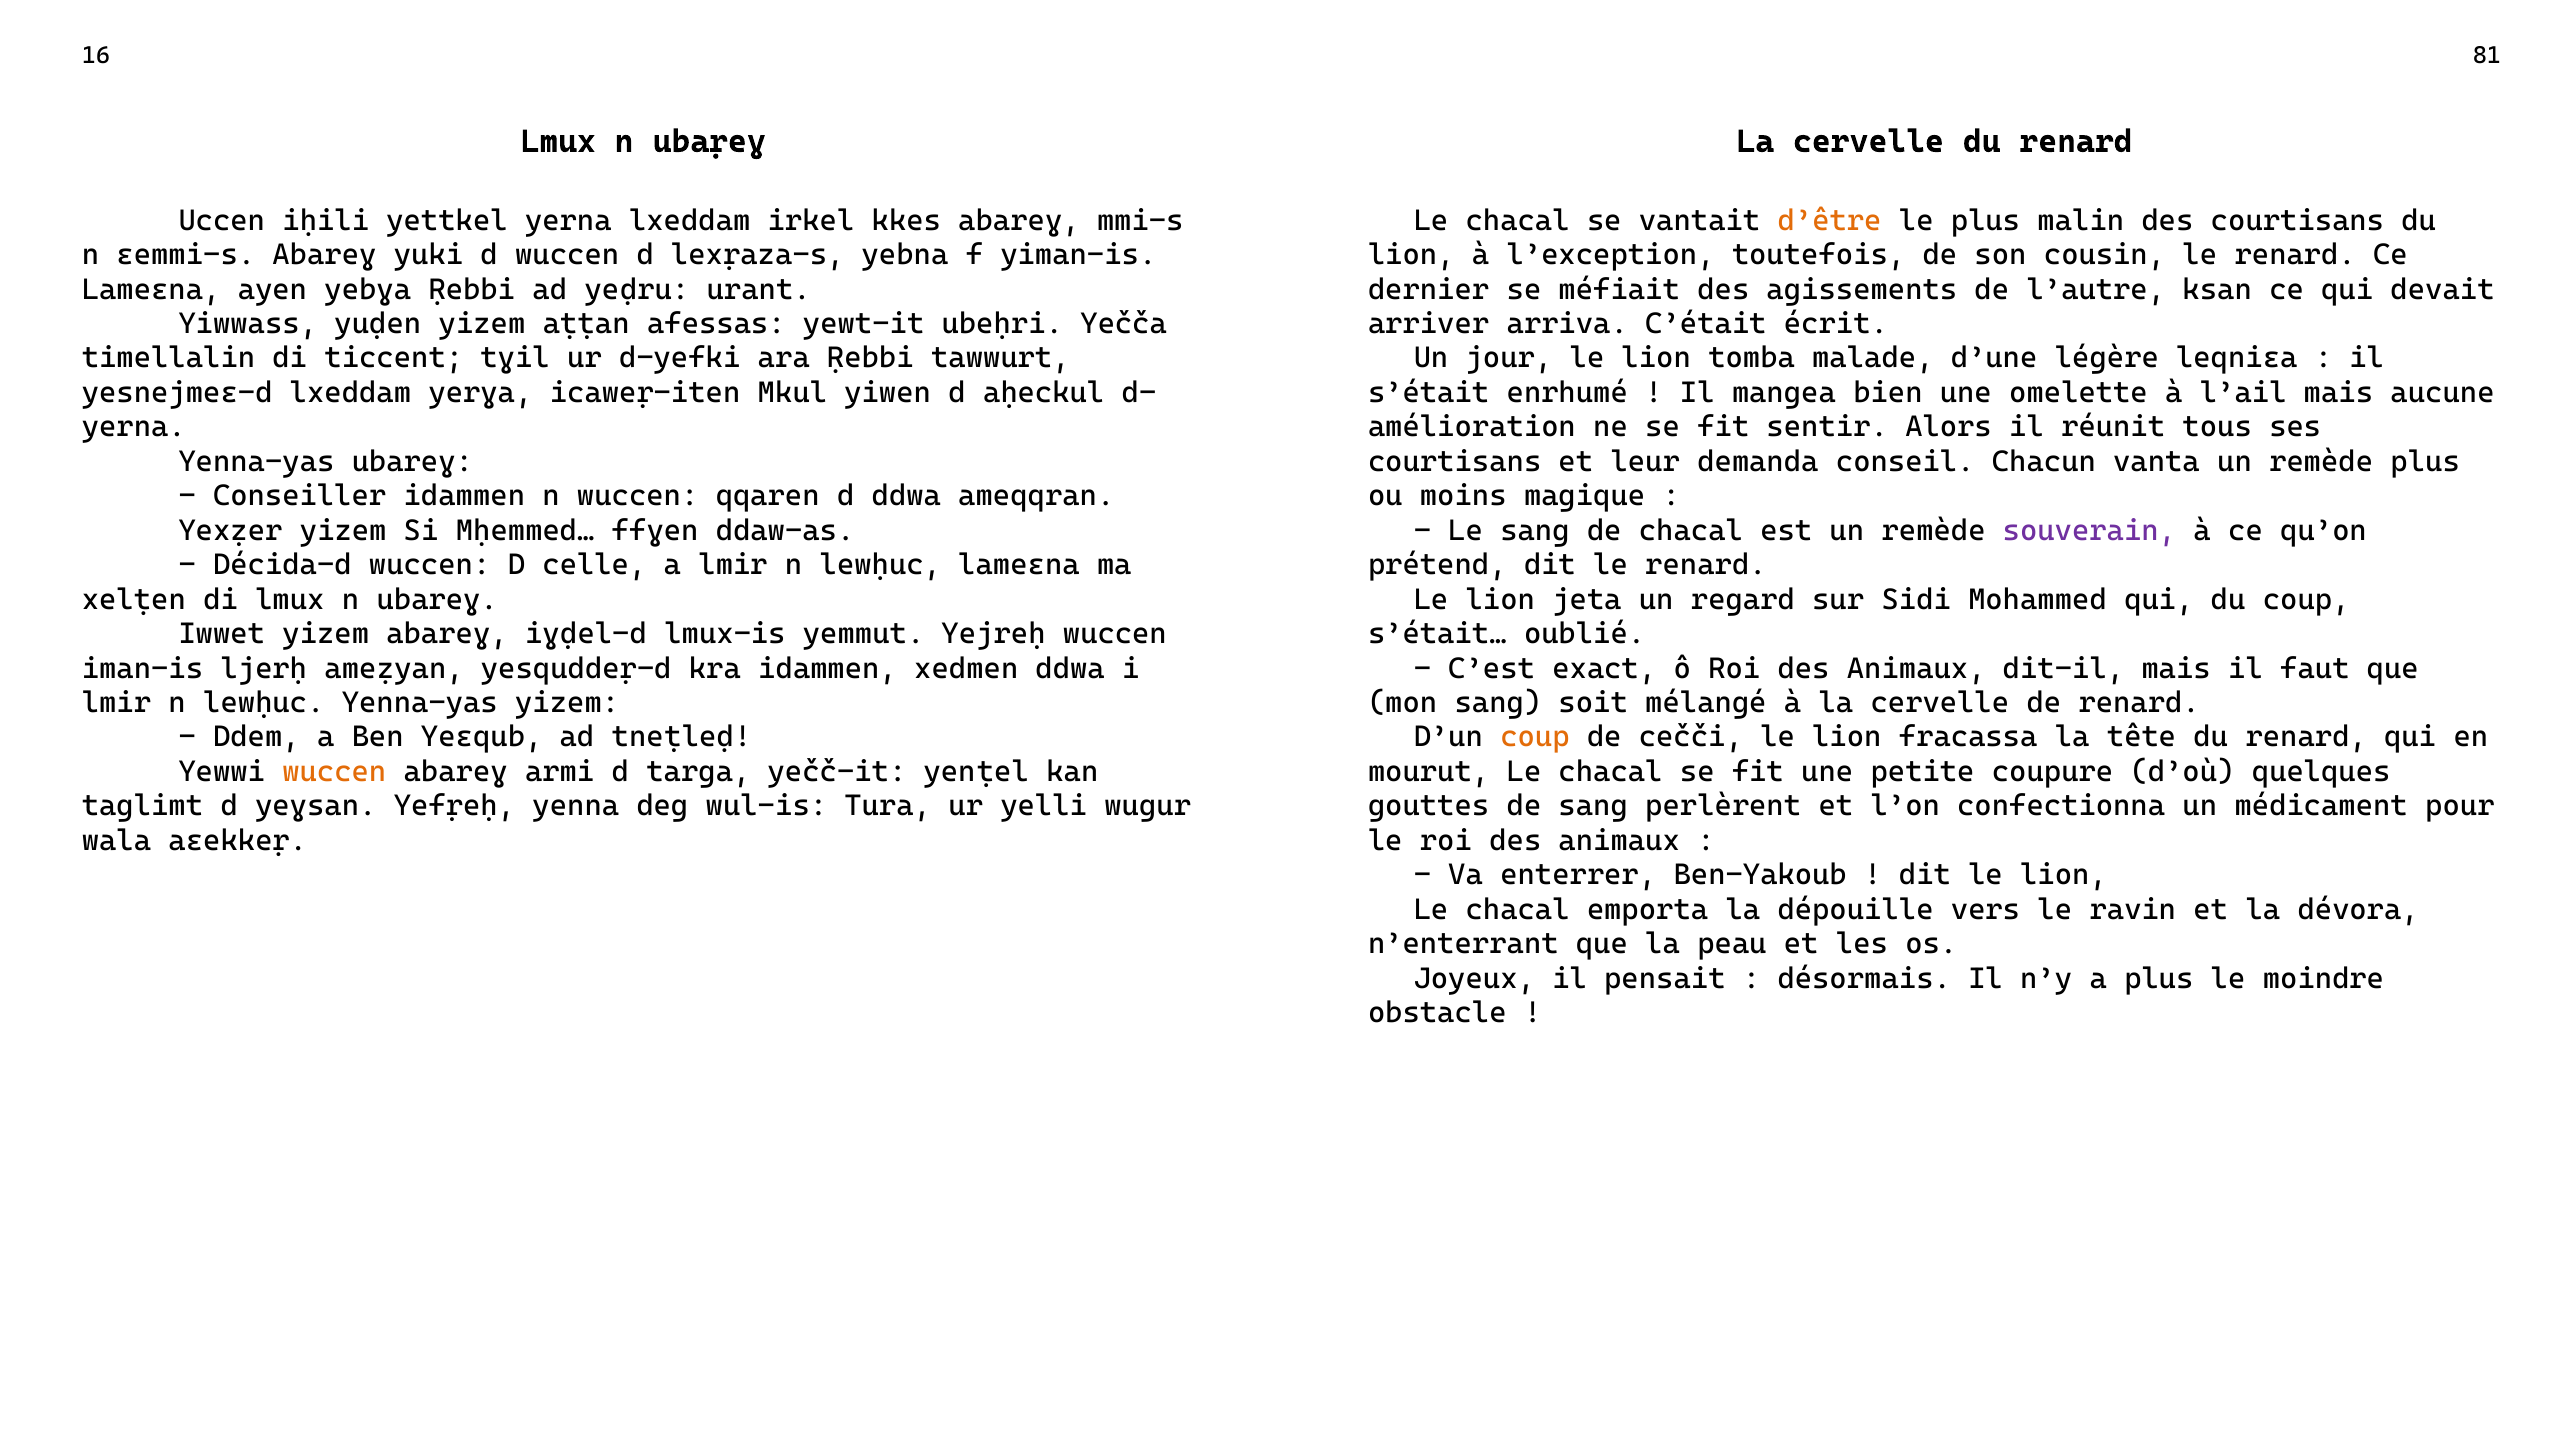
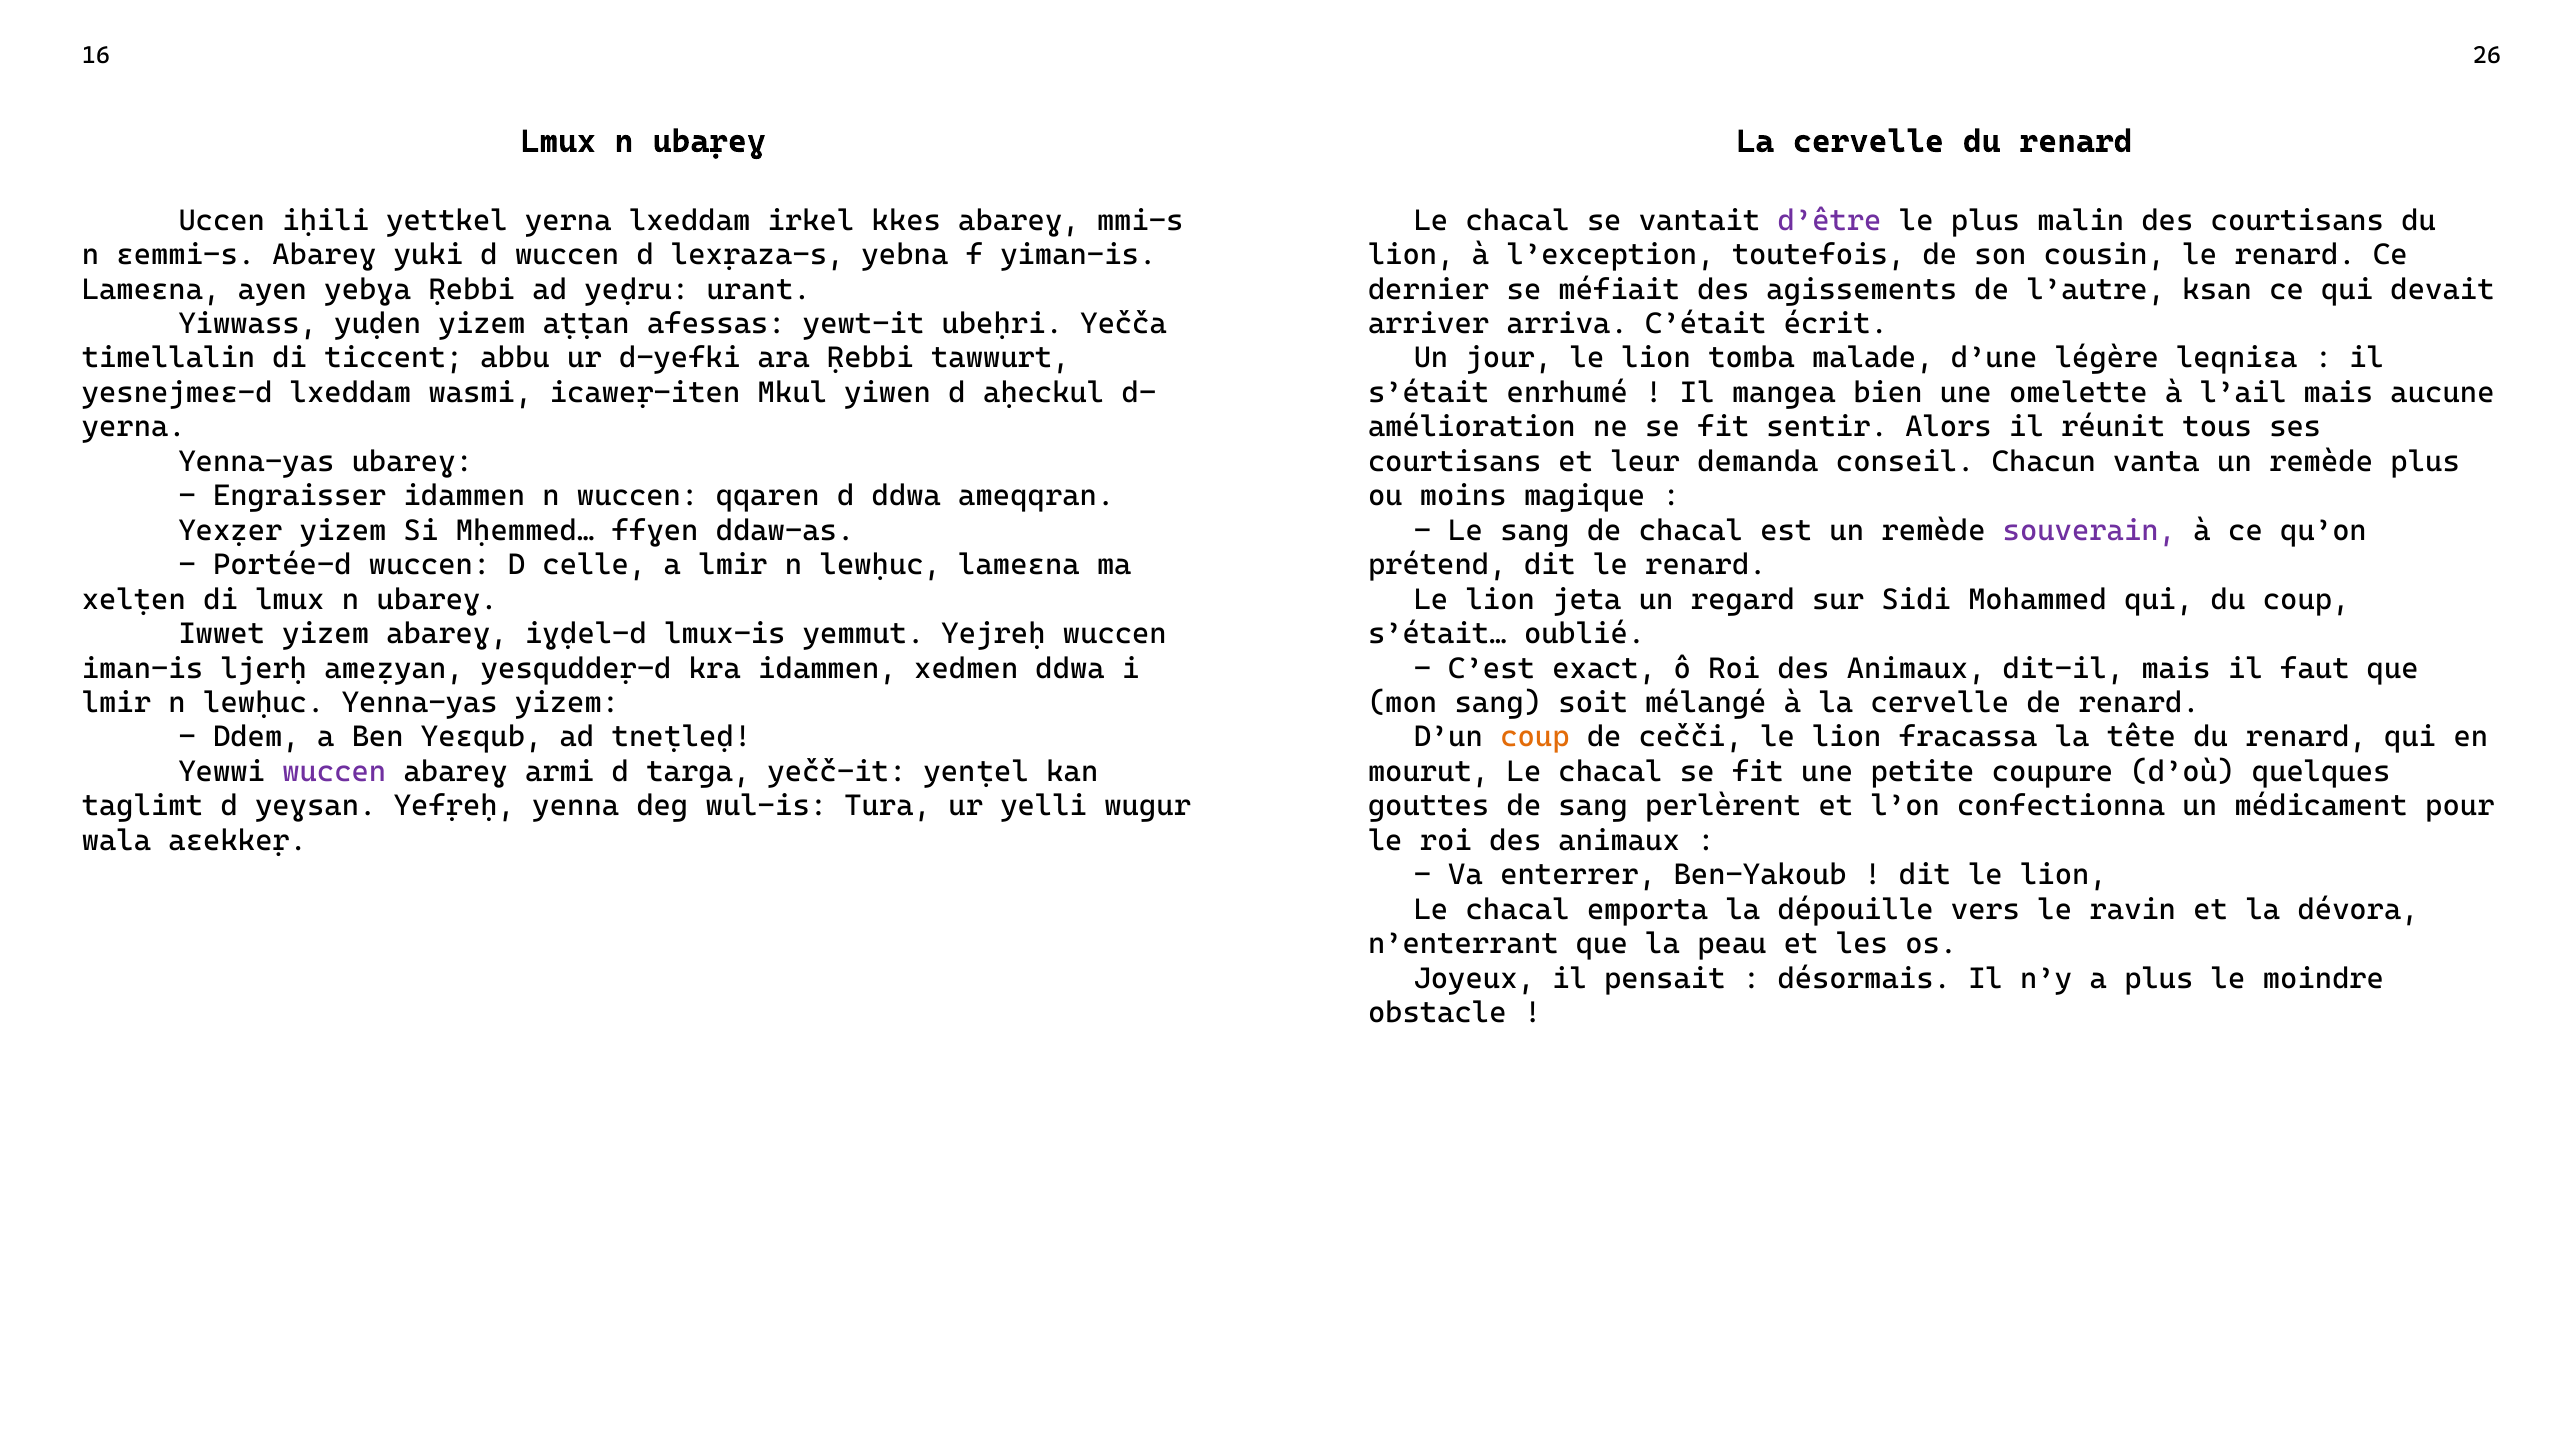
81: 81 -> 26 (2487, 56)
d’être colour: orange -> purple (1830, 220)
tɣil: tɣil -> abbu (515, 358)
yerɣa: yerɣa -> wasmi (480, 393)
Conseiller: Conseiller -> Engraisser (300, 496)
Décida-d: Décida-d -> Portée-d (282, 565)
wuccen colour: orange -> purple (334, 772)
